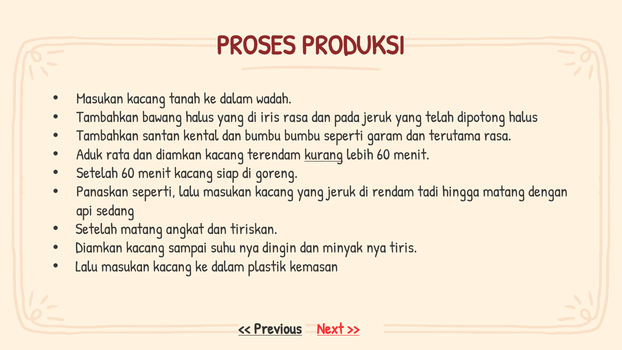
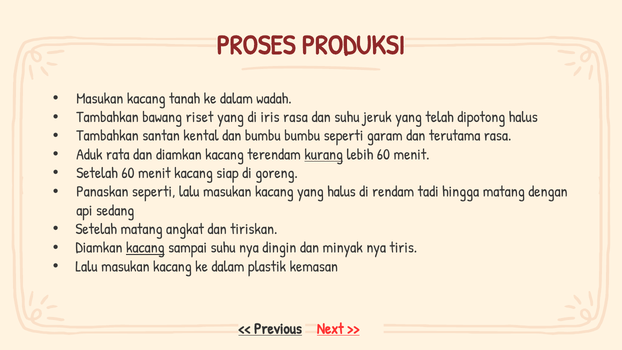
bawang halus: halus -> riset (200, 117)
dan pada: pada -> suhu (347, 117)
yang jeruk: jeruk -> halus (342, 192)
kacang underline: none -> present (145, 248)
